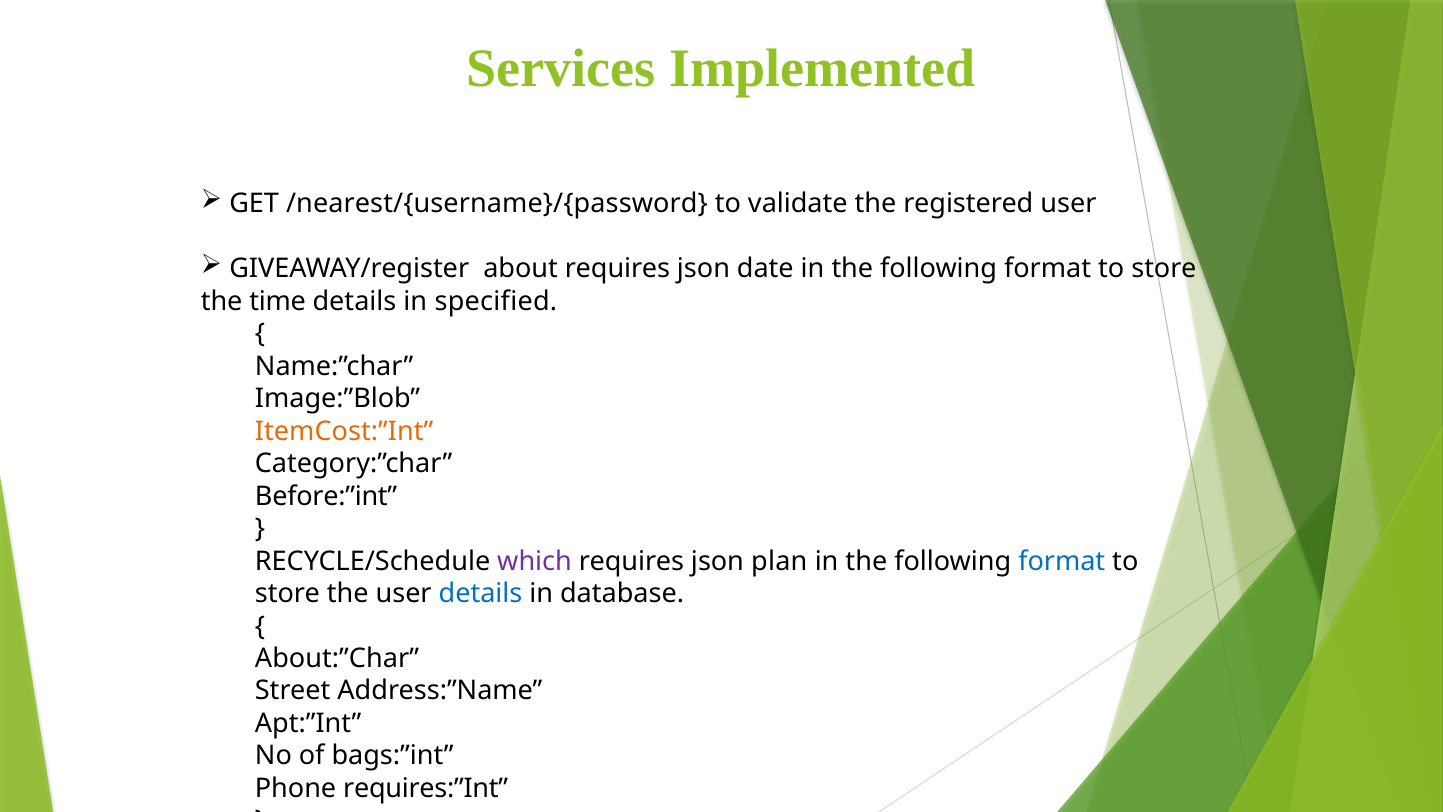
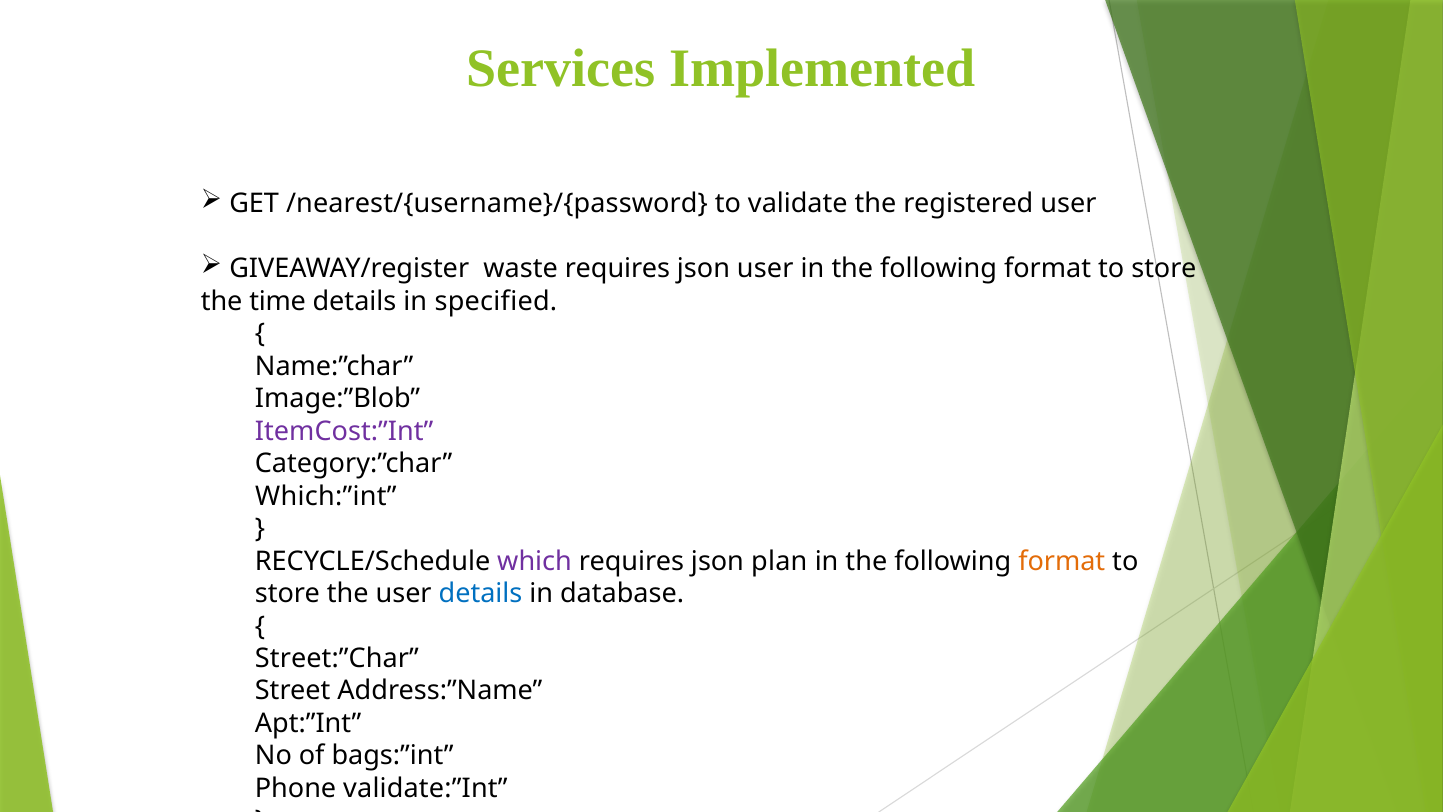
about: about -> waste (521, 269)
json date: date -> user (765, 269)
ItemCost:”Int colour: orange -> purple (344, 431)
Before:”int: Before:”int -> Which:”int (326, 496)
format colour: blue -> orange (1062, 561)
About:”Char: About:”Char -> Street:”Char (337, 658)
requires:”Int: requires:”Int -> validate:”Int (425, 788)
